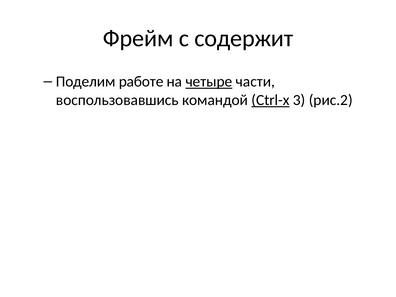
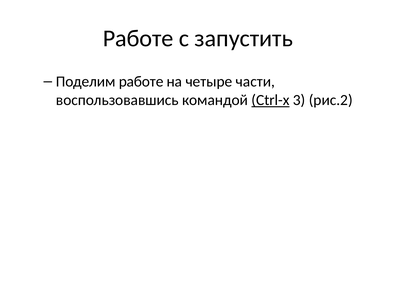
Фрейм: Фрейм -> Работе (138, 38)
содержит: содержит -> запустить (244, 38)
четыре underline: present -> none (209, 82)
